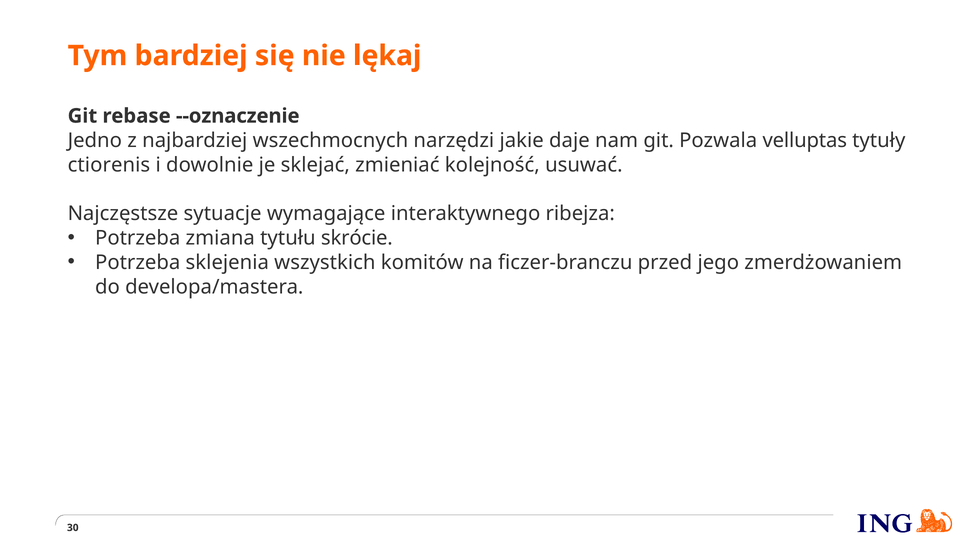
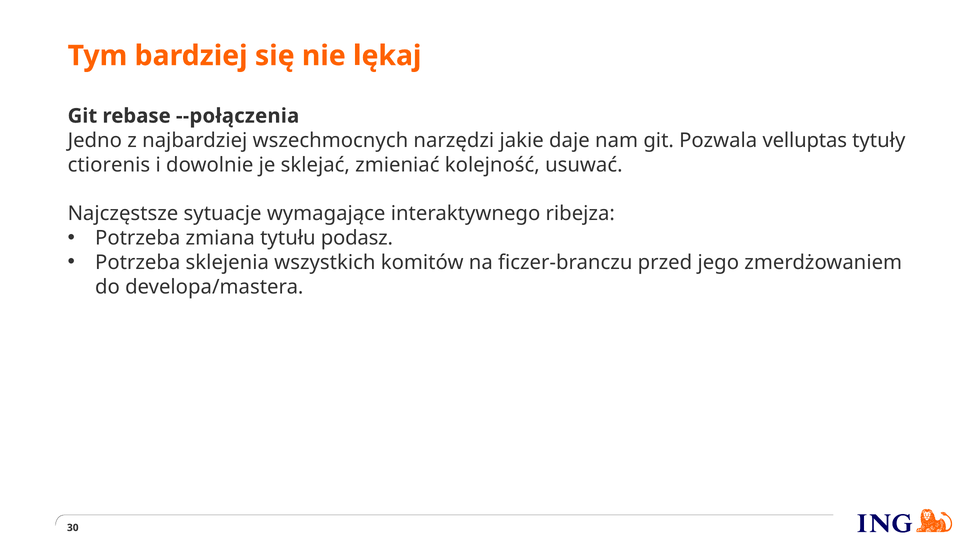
--oznaczenie: --oznaczenie -> --połączenia (238, 116)
skrócie: skrócie -> podasz (357, 238)
